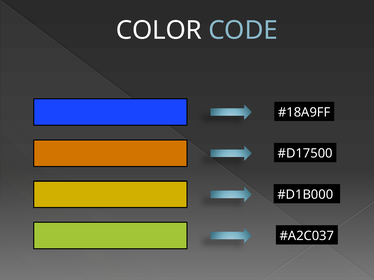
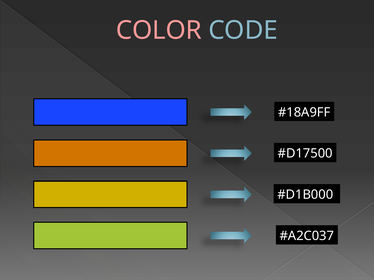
COLOR colour: white -> pink (159, 30)
